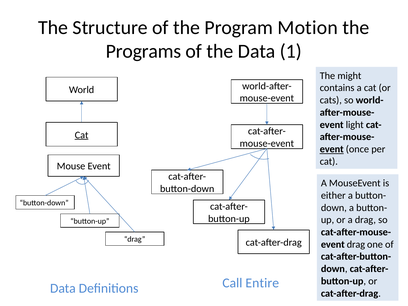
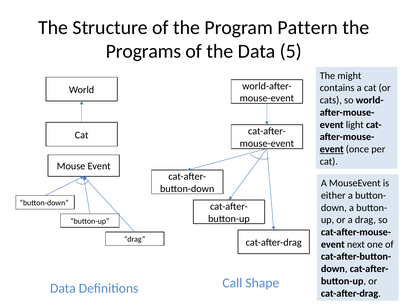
Motion: Motion -> Pattern (308, 28)
1: 1 -> 5 (291, 51)
Cat underline: present -> none (82, 135)
event drag: drag -> next (356, 244)
Entire: Entire -> Shape (262, 283)
